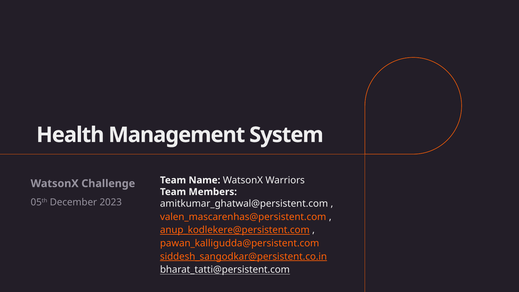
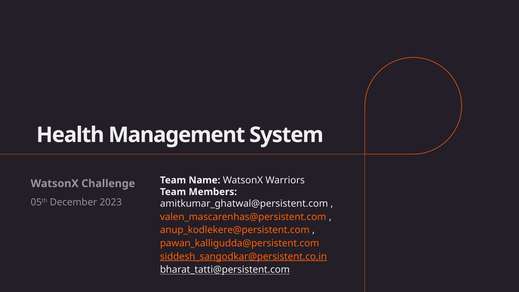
anup_kodlekere@persistent.com underline: present -> none (235, 230)
